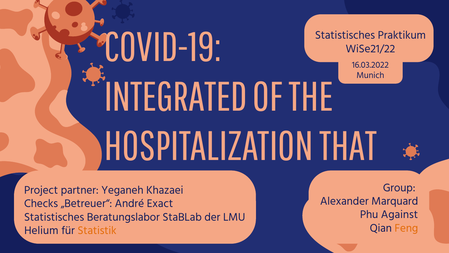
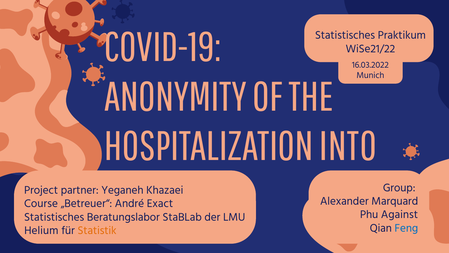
INTEGRATED: INTEGRATED -> ANONYMITY (176, 97)
THAT: THAT -> INTO (348, 146)
Checks: Checks -> Course (41, 203)
Feng colour: orange -> blue (406, 228)
